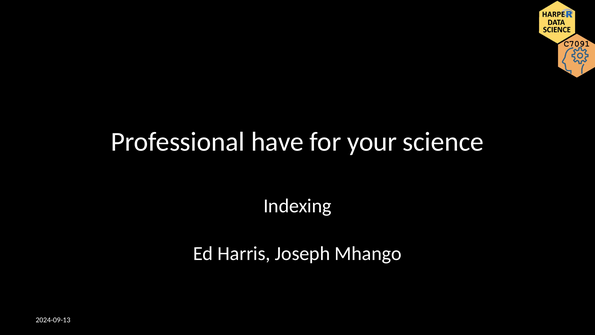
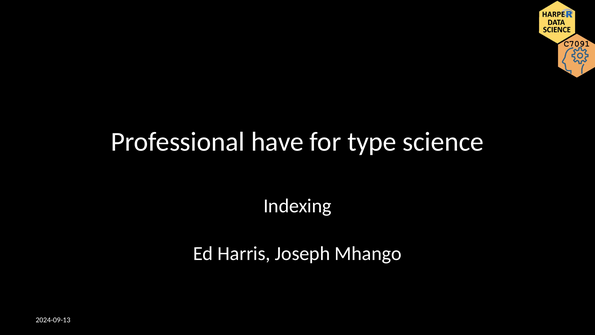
your: your -> type (372, 142)
